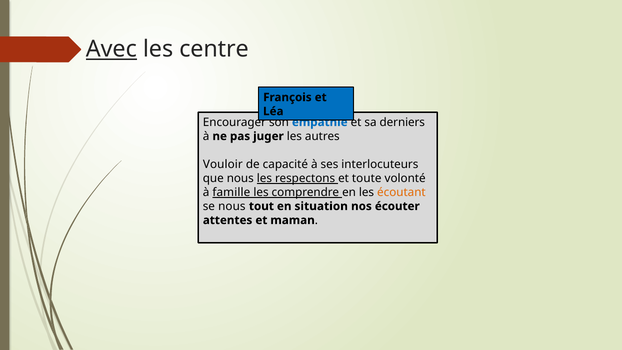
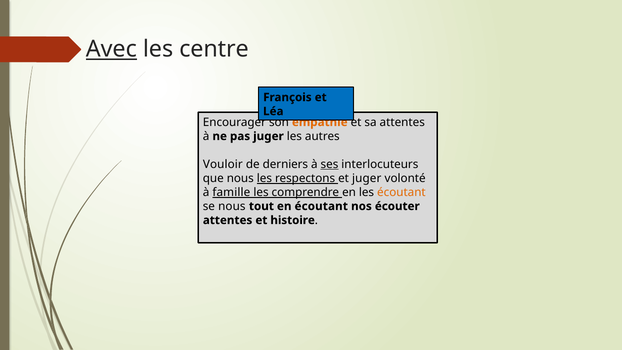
empathie colour: blue -> orange (320, 122)
sa derniers: derniers -> attentes (402, 122)
capacité: capacité -> derniers (285, 164)
ses underline: none -> present (329, 164)
et toute: toute -> juger (367, 178)
en situation: situation -> écoutant (321, 206)
maman: maman -> histoire (293, 220)
